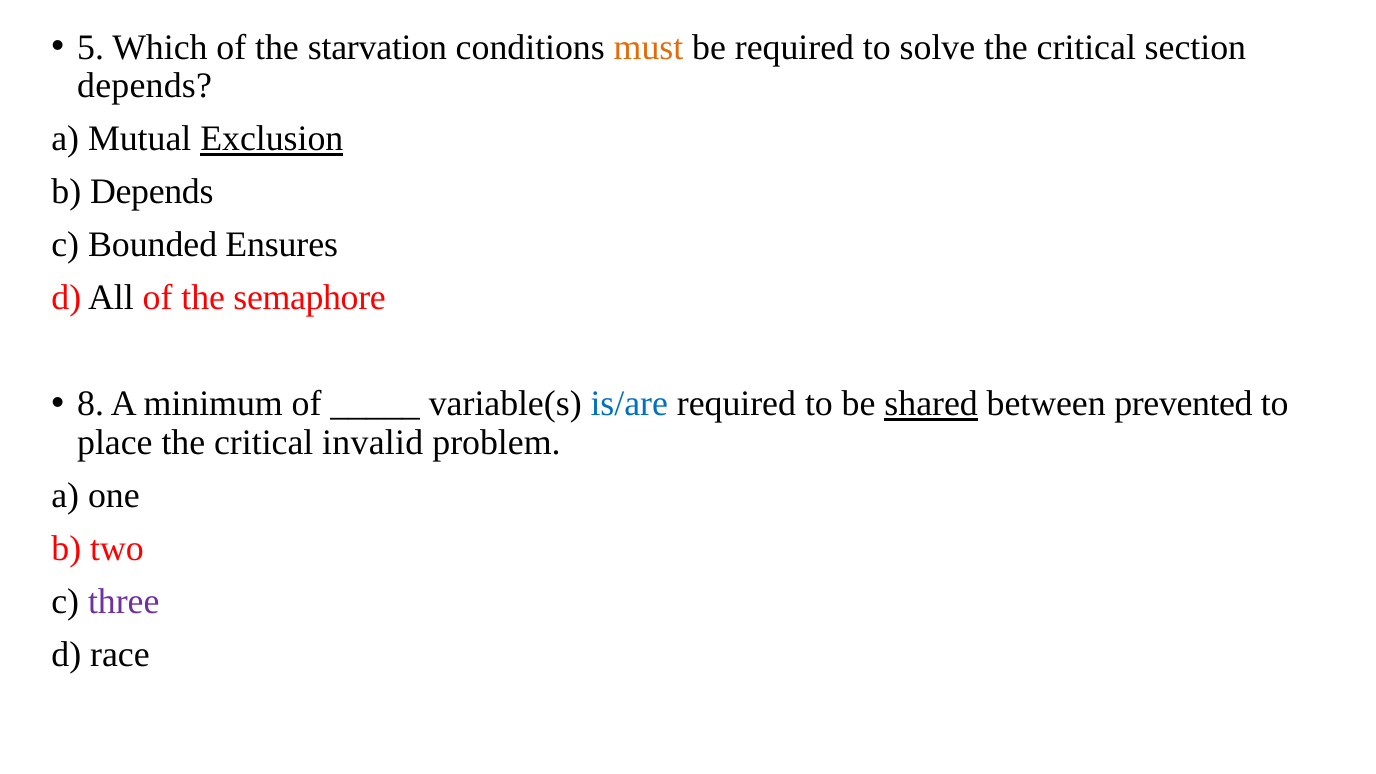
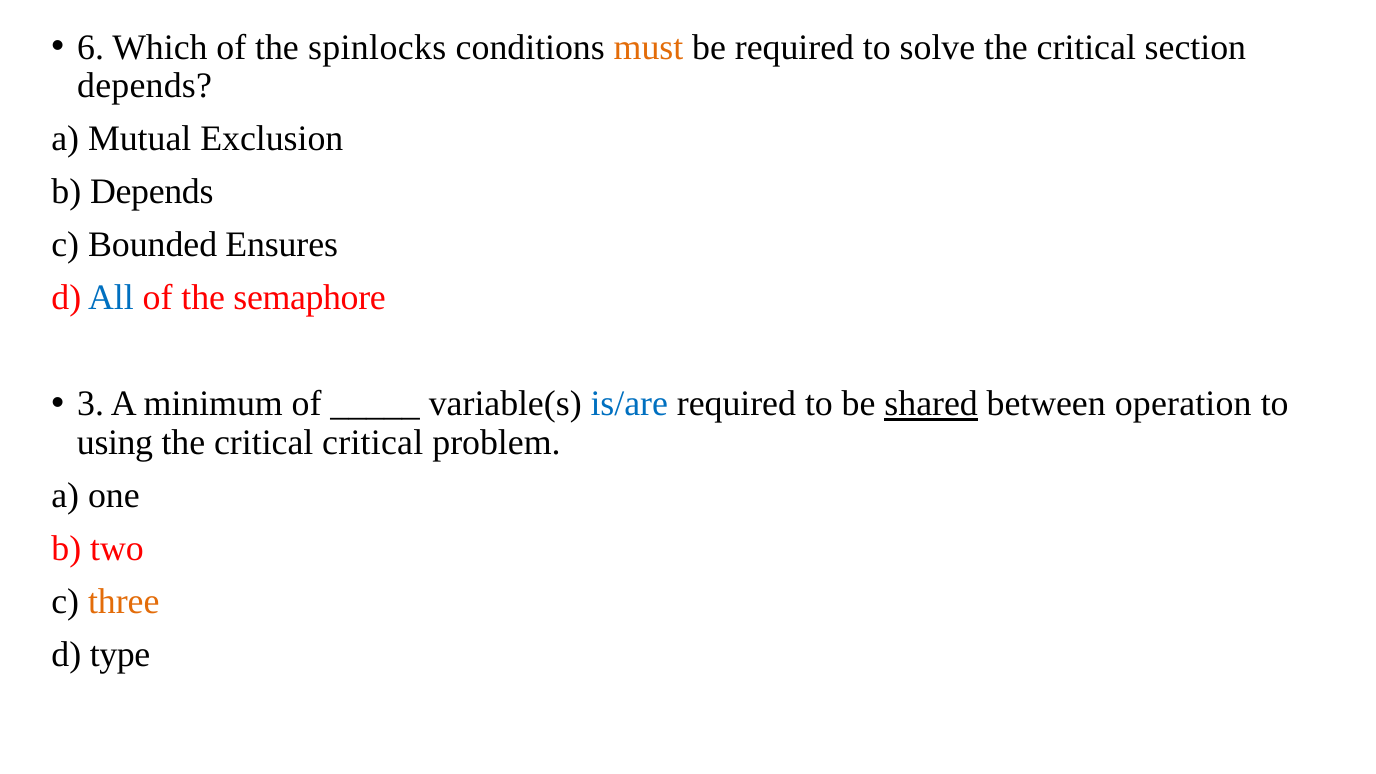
5: 5 -> 6 (91, 47)
starvation: starvation -> spinlocks (377, 47)
Exclusion underline: present -> none (272, 139)
All colour: black -> blue (111, 298)
8: 8 -> 3 (91, 404)
prevented: prevented -> operation (1183, 404)
place: place -> using (115, 443)
critical invalid: invalid -> critical (373, 443)
three colour: purple -> orange (124, 602)
race: race -> type (120, 655)
